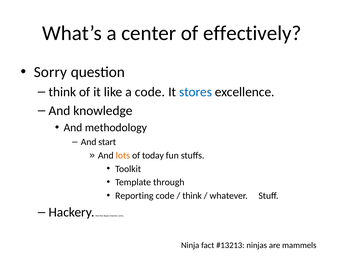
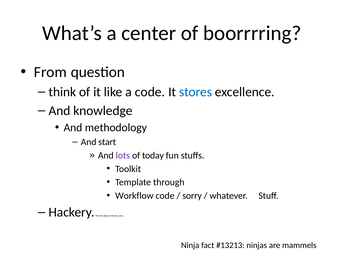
effectively: effectively -> boorrrring (252, 33)
Sorry: Sorry -> From (50, 72)
lots colour: orange -> purple (123, 155)
Reporting: Reporting -> Workflow (134, 196)
think: think -> sorry (192, 196)
